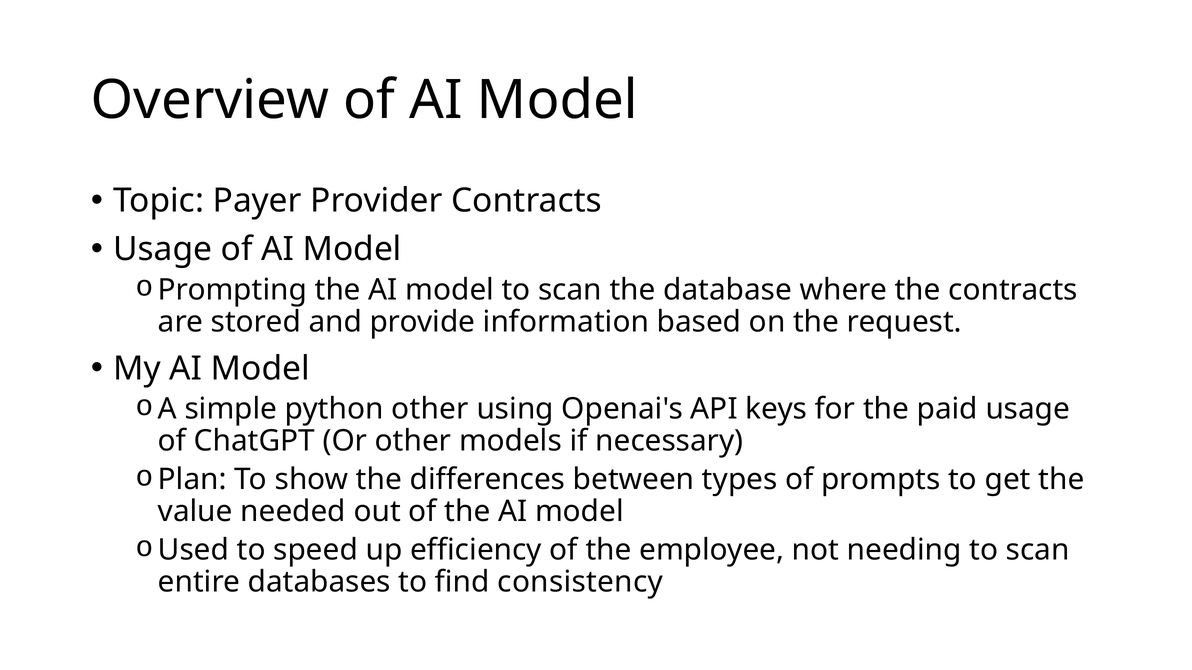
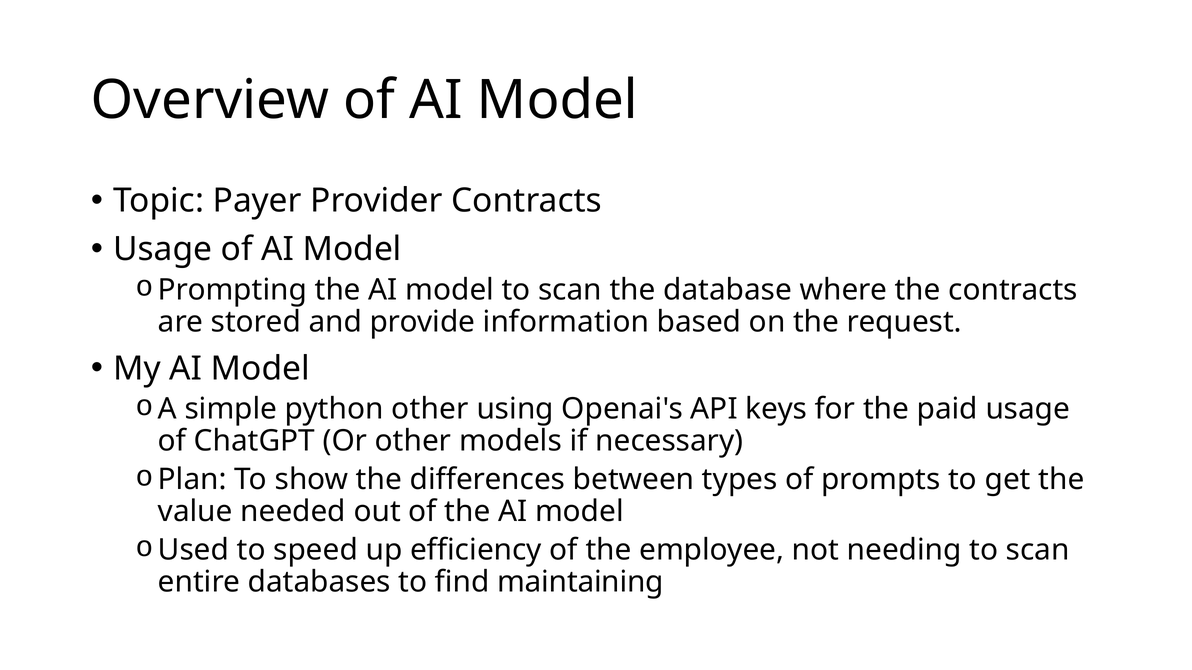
consistency: consistency -> maintaining (580, 582)
